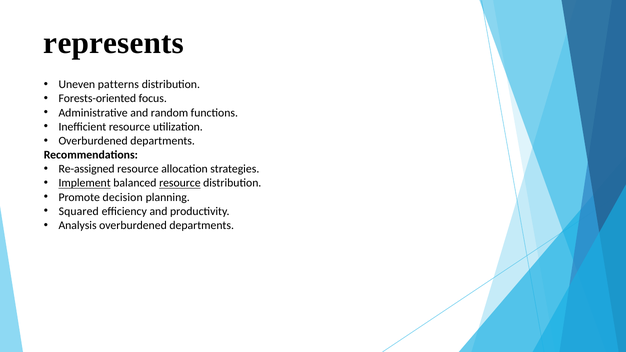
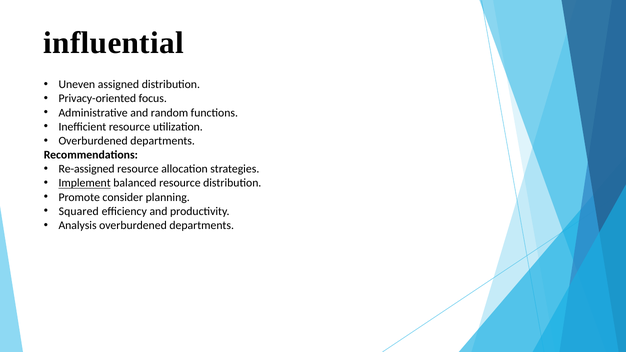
represents: represents -> influential (114, 43)
patterns: patterns -> assigned (118, 85)
Forests-oriented: Forests-oriented -> Privacy-oriented (97, 99)
resource underline: present -> none (180, 183)
decision: decision -> consider (123, 197)
